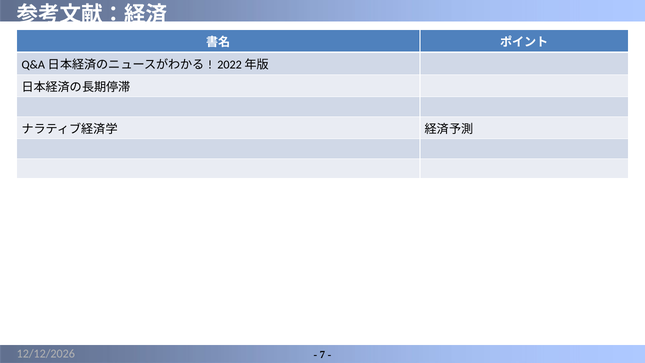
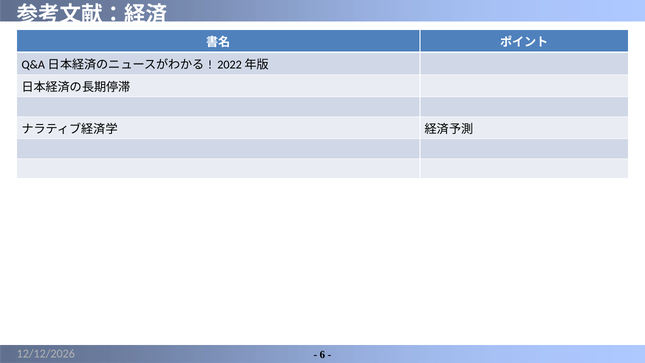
7: 7 -> 6 (322, 355)
